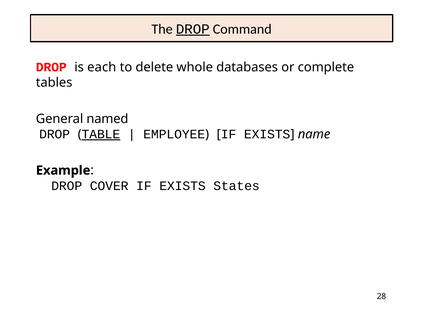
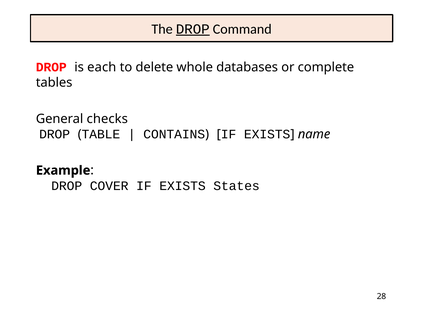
named: named -> checks (107, 119)
TABLE underline: present -> none (101, 134)
EMPLOYEE: EMPLOYEE -> CONTAINS (174, 134)
